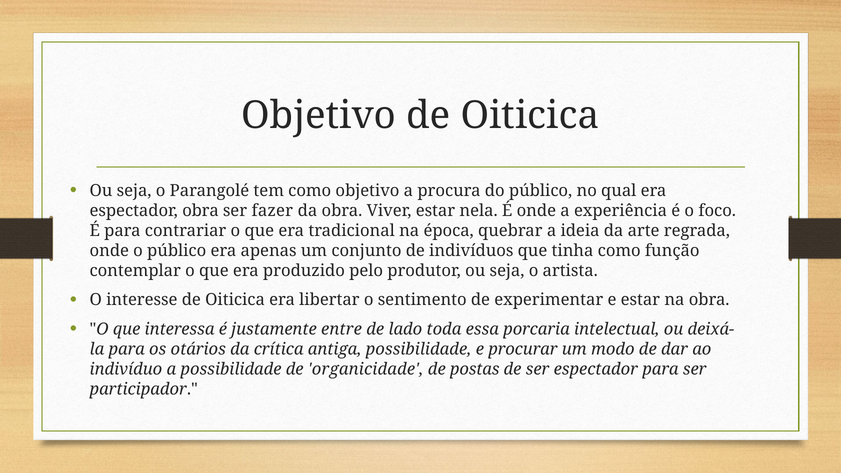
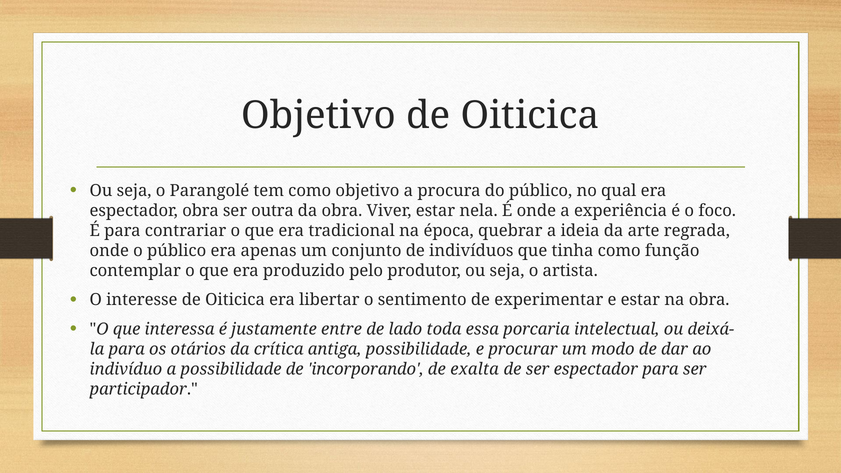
fazer: fazer -> outra (272, 211)
organicidade: organicidade -> incorporando (366, 369)
postas: postas -> exalta (475, 369)
